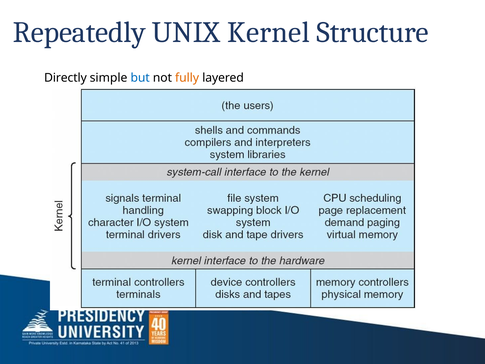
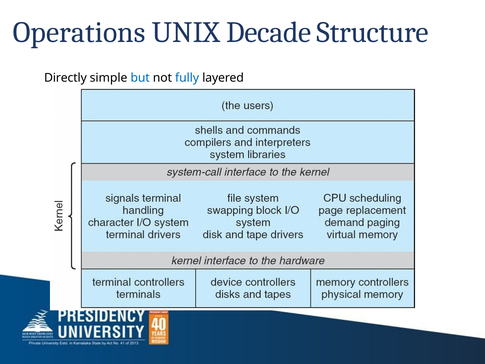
Repeatedly: Repeatedly -> Operations (79, 32)
Kernel: Kernel -> Decade (269, 32)
fully colour: orange -> blue (187, 78)
